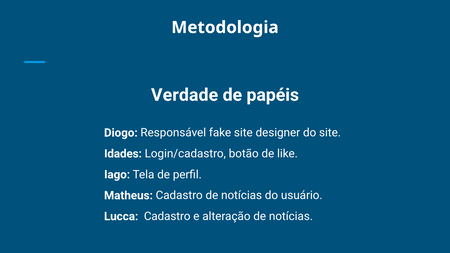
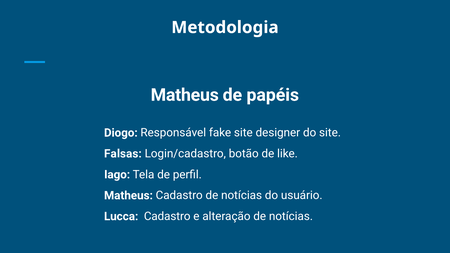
Verdade: Verdade -> Matheus (185, 95)
Idades: Idades -> Falsas (123, 154)
